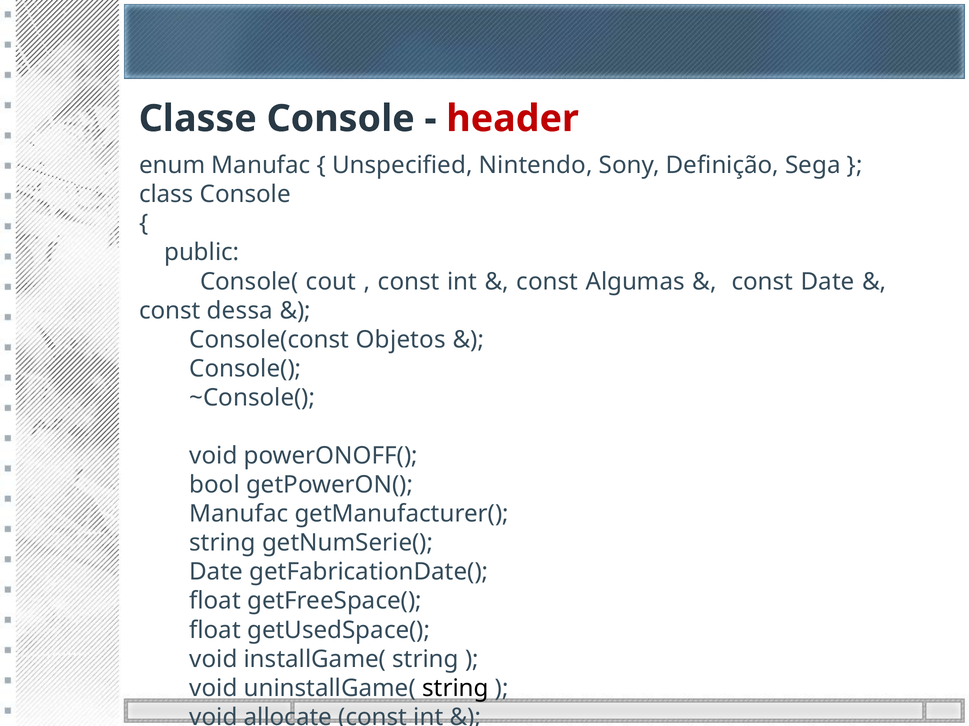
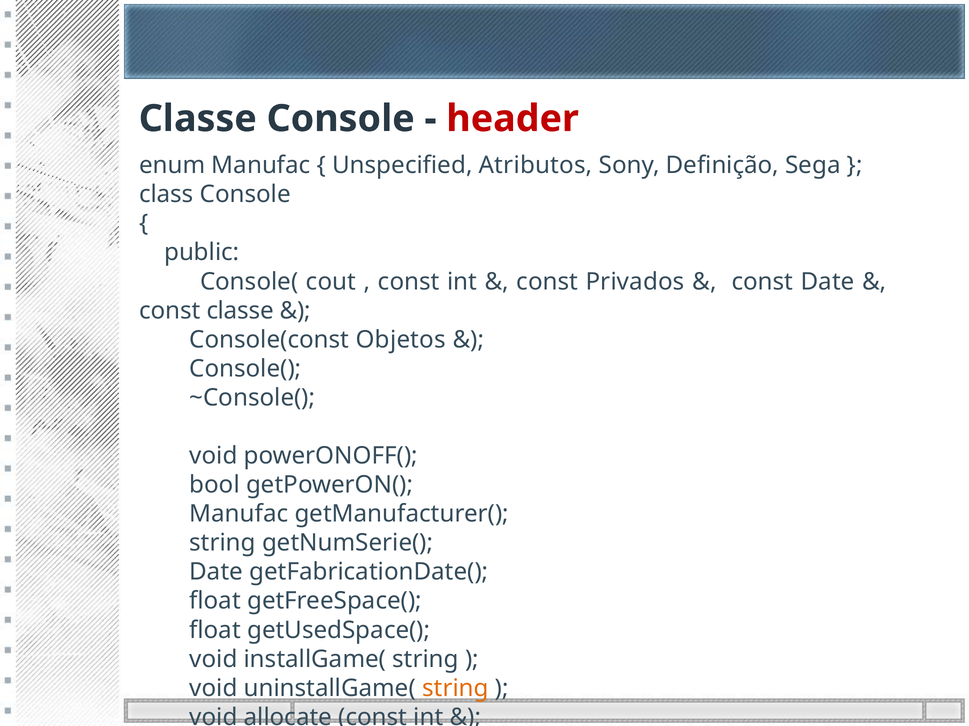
Nintendo: Nintendo -> Atributos (536, 166)
Algumas: Algumas -> Privados (635, 282)
const dessa: dessa -> classe (240, 311)
string colour: black -> orange (455, 689)
